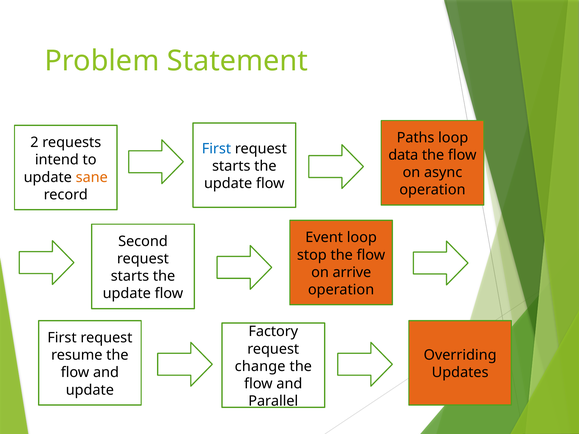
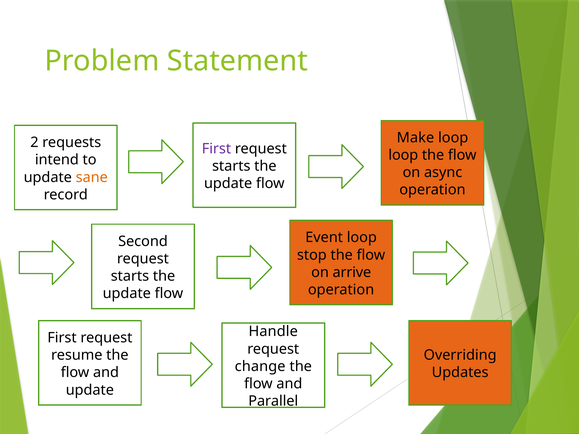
Paths: Paths -> Make (415, 138)
First colour: blue -> purple (216, 149)
data: data -> loop (403, 155)
Factory: Factory -> Handle (273, 332)
